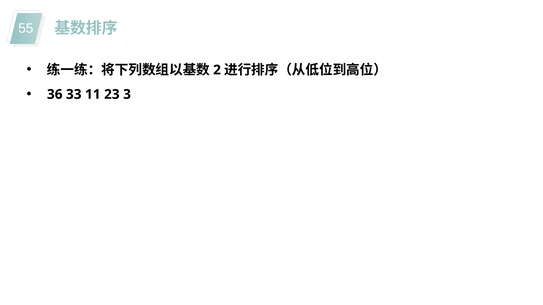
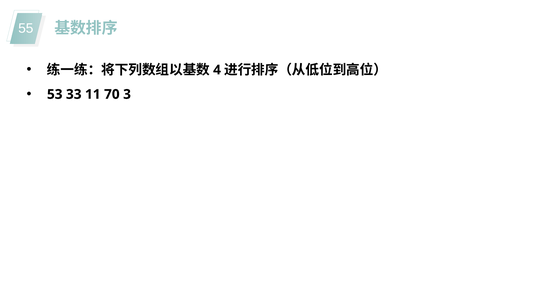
2: 2 -> 4 (217, 70)
36: 36 -> 53 (55, 94)
23: 23 -> 70 (112, 94)
